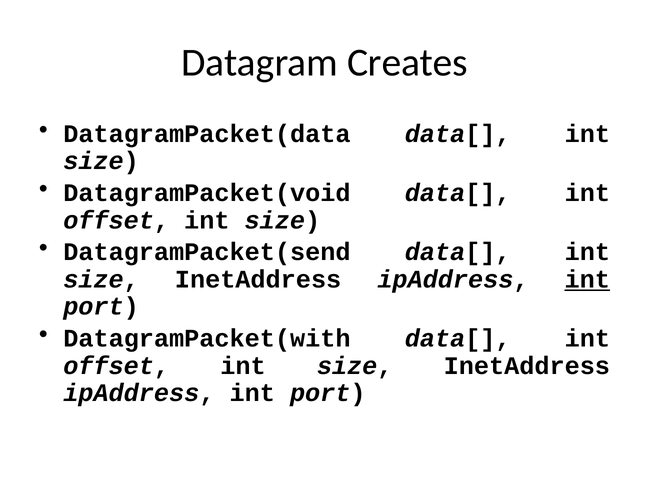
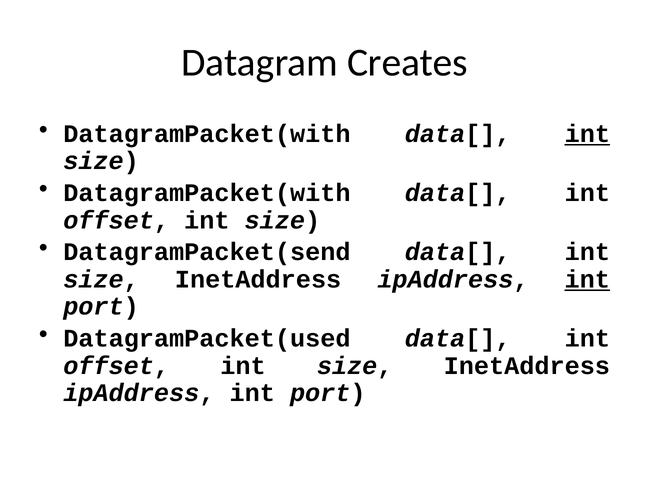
DatagramPacket(data: DatagramPacket(data -> DatagramPacket(with (207, 134)
int underline: none -> present (587, 134)
DatagramPacket(void: DatagramPacket(void -> DatagramPacket(with (207, 193)
DatagramPacket(with: DatagramPacket(with -> DatagramPacket(used (207, 338)
